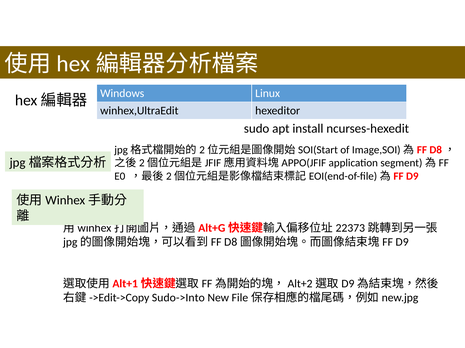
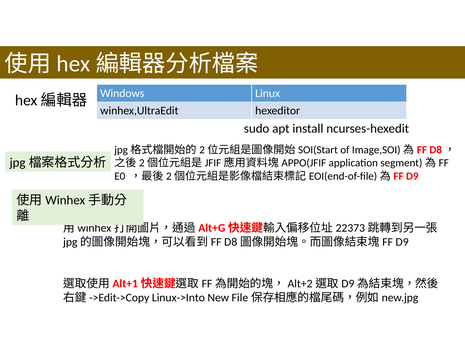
Sudo->Into: Sudo->Into -> Linux->Into (178, 298)
